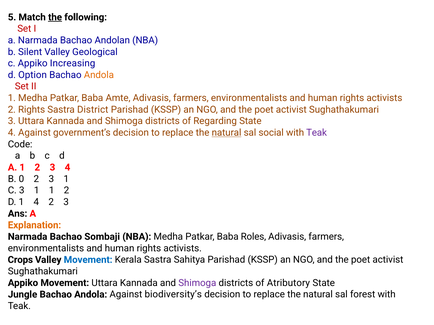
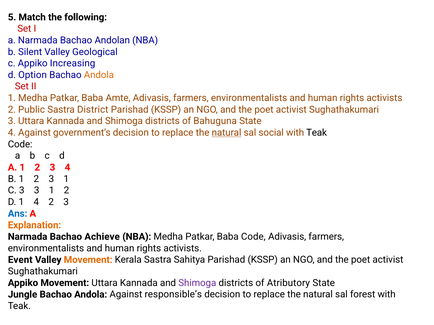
the underline: present -> none (55, 17)
2 Rights: Rights -> Public (32, 110)
Regarding: Regarding -> Bahuguna (215, 121)
Teak colour: purple -> black (317, 133)
B 0: 0 -> 1 (21, 179)
C 3 1: 1 -> 3 (37, 191)
Ans colour: black -> blue (18, 214)
Sombaji: Sombaji -> Achieve (102, 237)
Baba Roles: Roles -> Code (253, 237)
Crops: Crops -> Event (20, 260)
Movement colour: blue -> orange (88, 260)
biodiversity’s: biodiversity’s -> responsible’s (173, 295)
